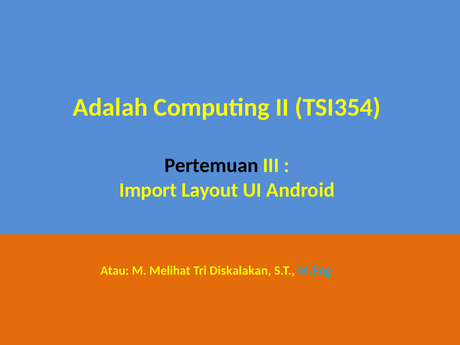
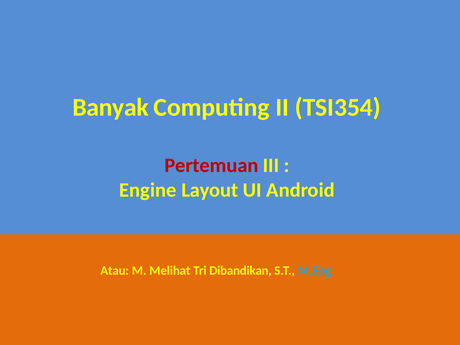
Adalah: Adalah -> Banyak (110, 108)
Pertemuan colour: black -> red (211, 165)
Import: Import -> Engine (148, 190)
Diskalakan: Diskalakan -> Dibandikan (241, 271)
